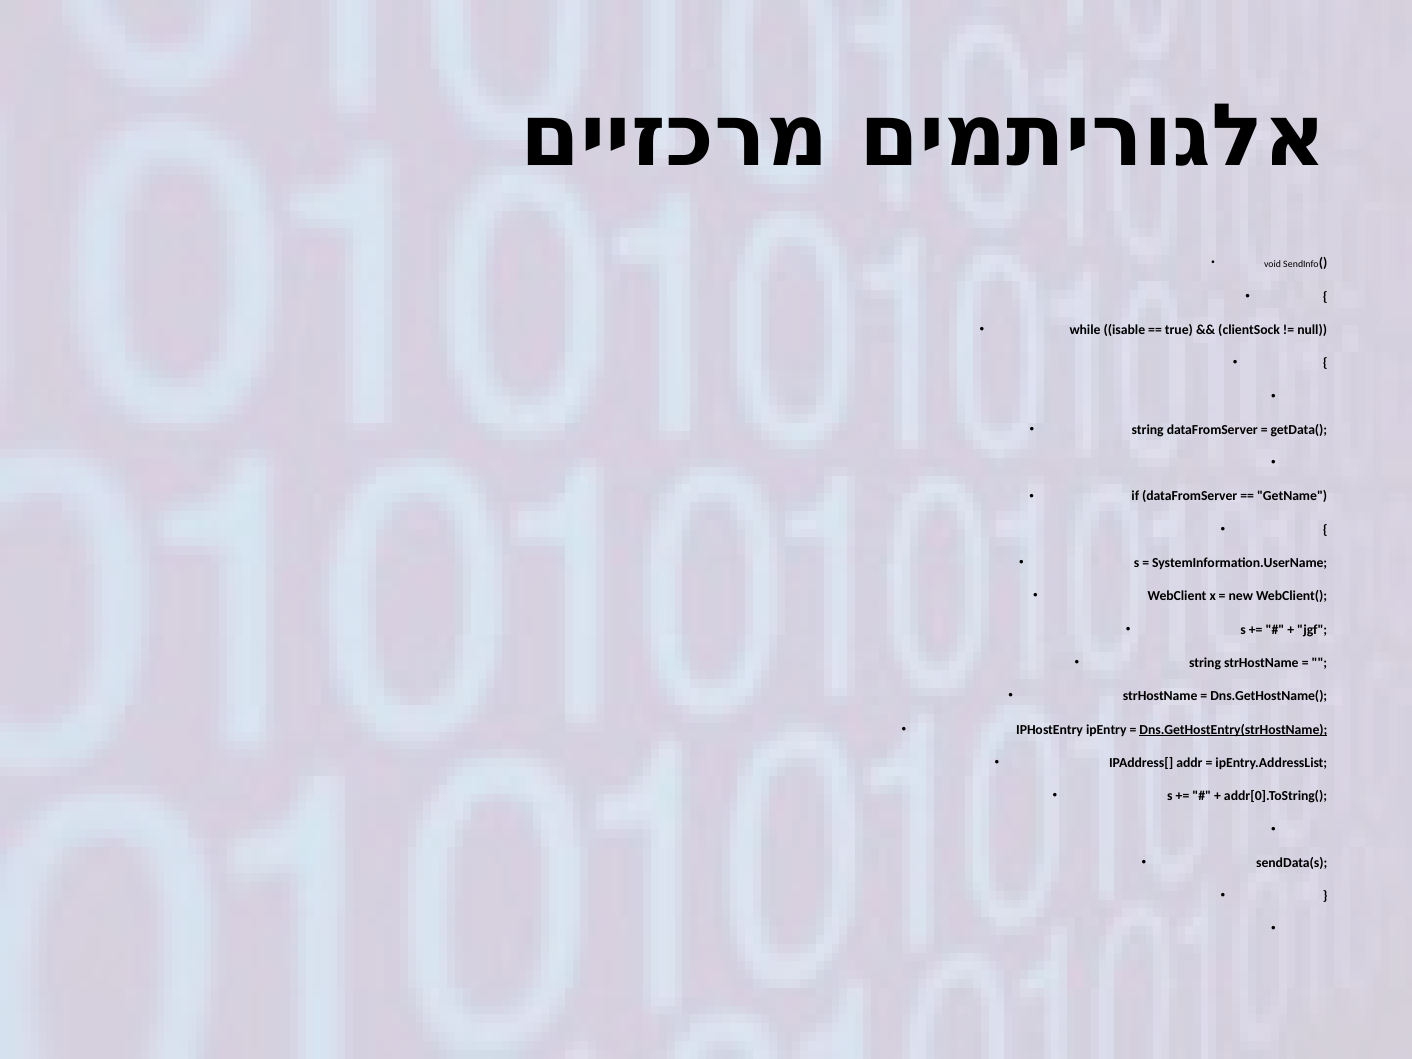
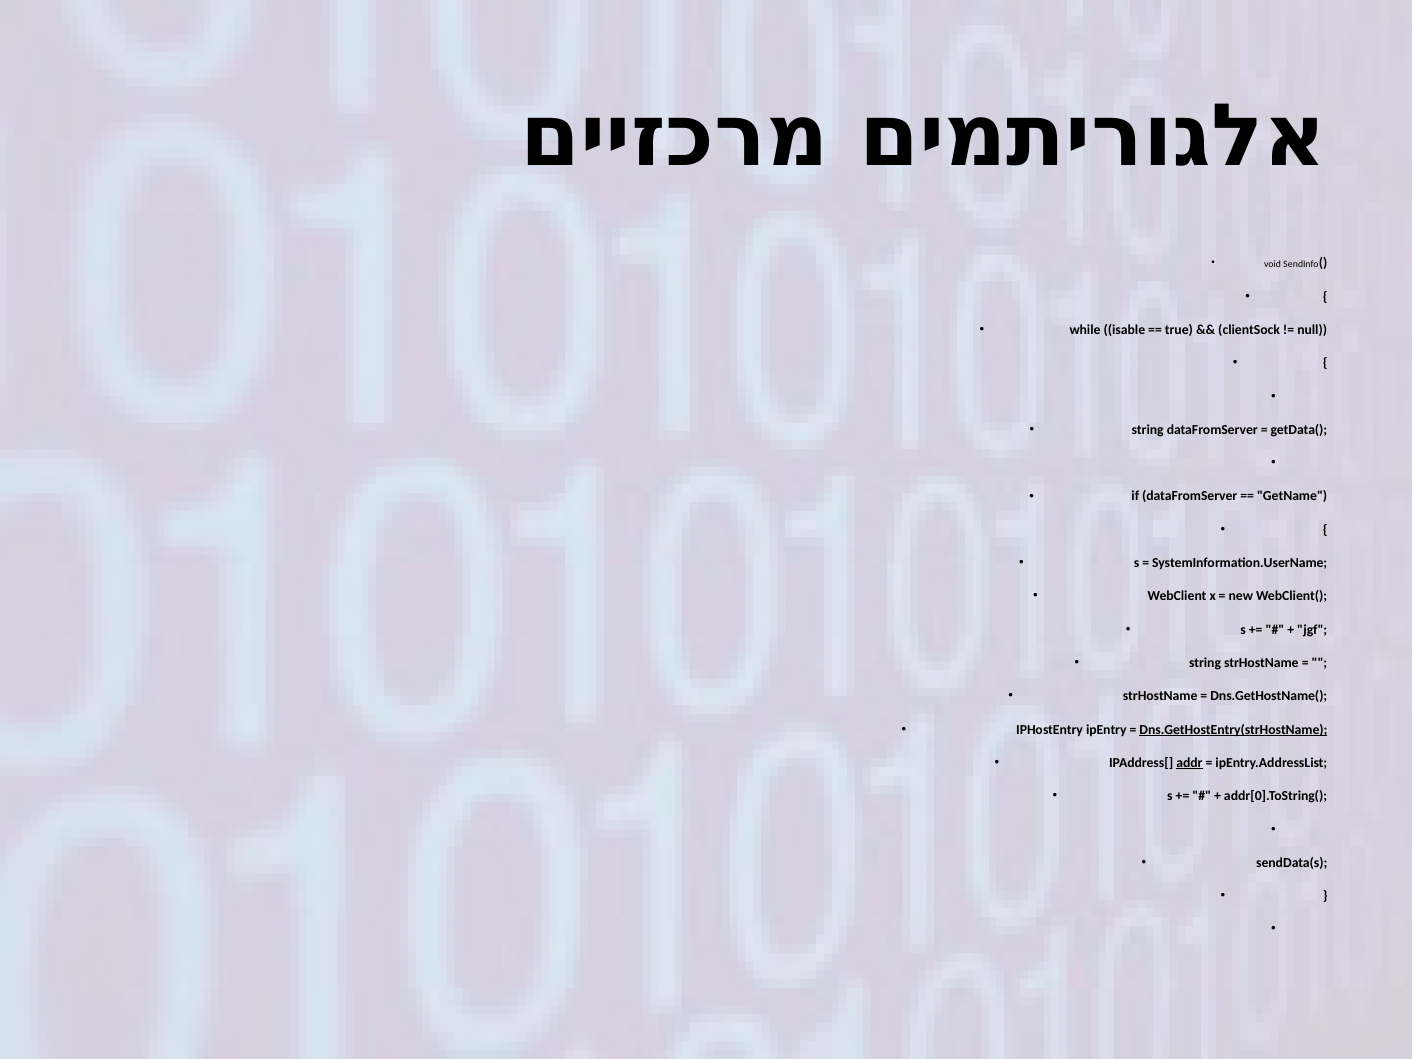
addr underline: none -> present (1190, 763)
